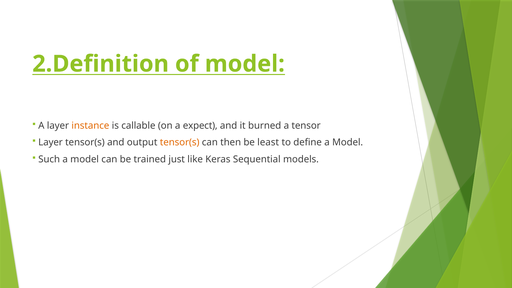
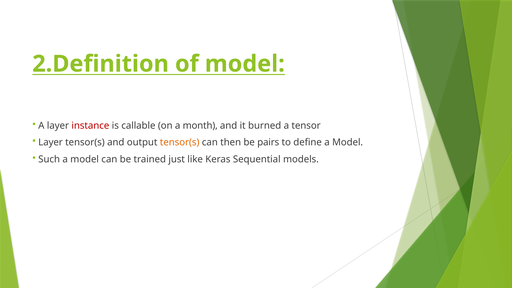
instance colour: orange -> red (90, 126)
expect: expect -> month (200, 126)
least: least -> pairs (268, 142)
